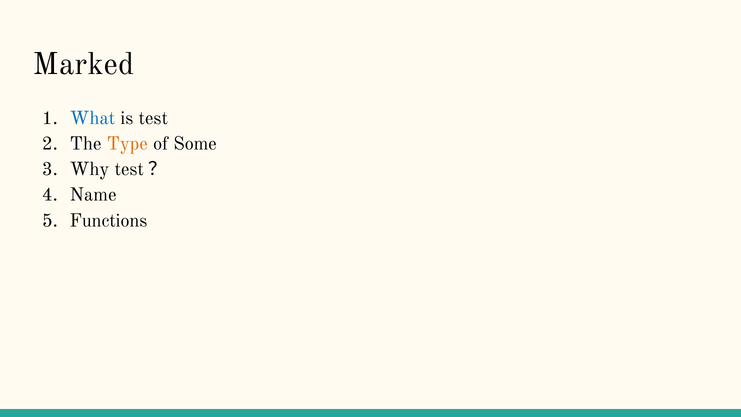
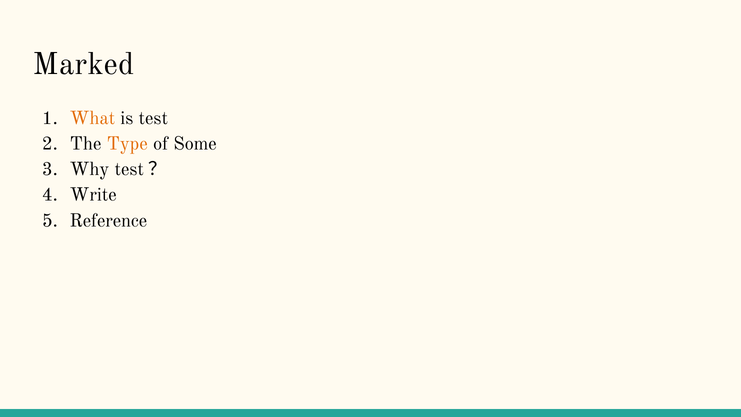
What colour: blue -> orange (92, 118)
Name: Name -> Write (93, 195)
Functions: Functions -> Reference (108, 220)
